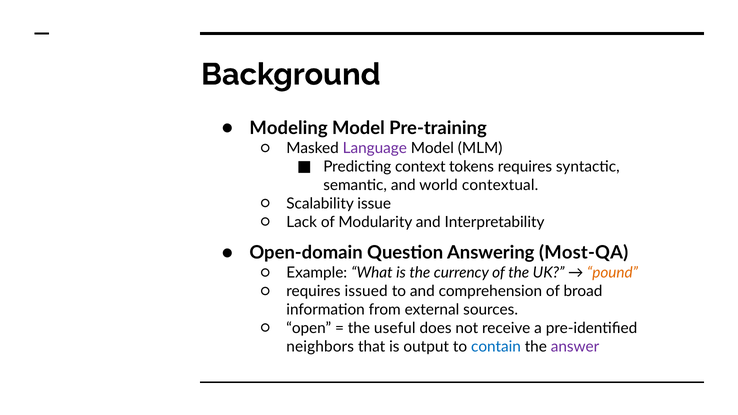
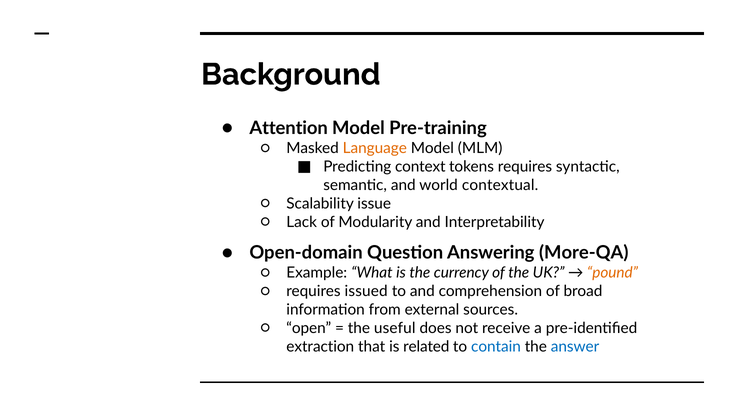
Modeling: Modeling -> Attention (289, 128)
Language colour: purple -> orange (375, 148)
Most-QA: Most-QA -> More-QA (584, 253)
neighbors: neighbors -> extraction (320, 347)
output: output -> related (426, 347)
answer colour: purple -> blue (575, 347)
